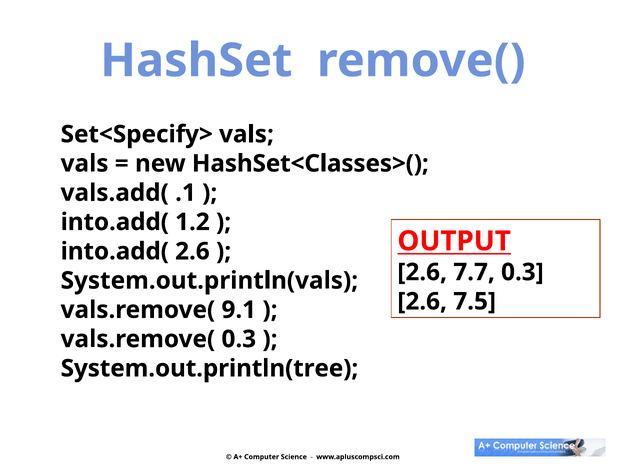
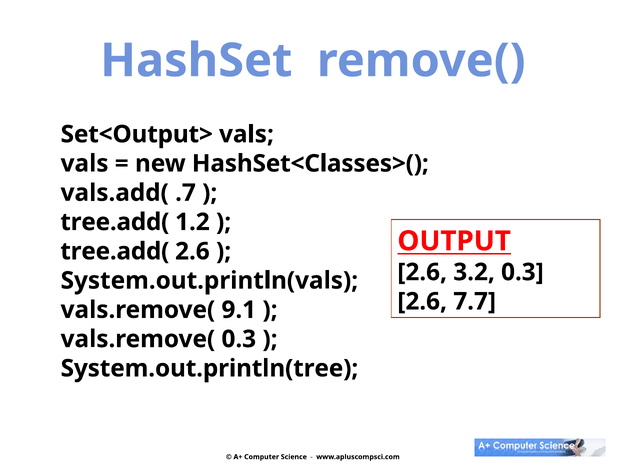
Set<Specify>: Set<Specify> -> Set<Output> (137, 134)
.1: .1 -> .7 (185, 193)
into.add(: into.add( -> tree.add( (115, 222)
into.add(: into.add( -> tree.add( (115, 251)
7.7: 7.7 -> 3.2 (474, 272)
7.5: 7.5 -> 7.7 (475, 301)
